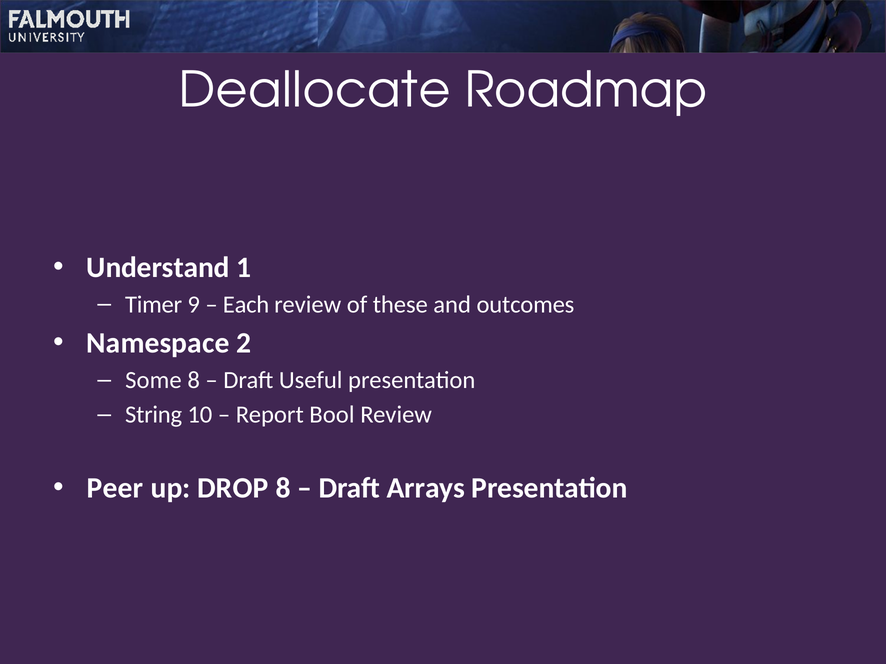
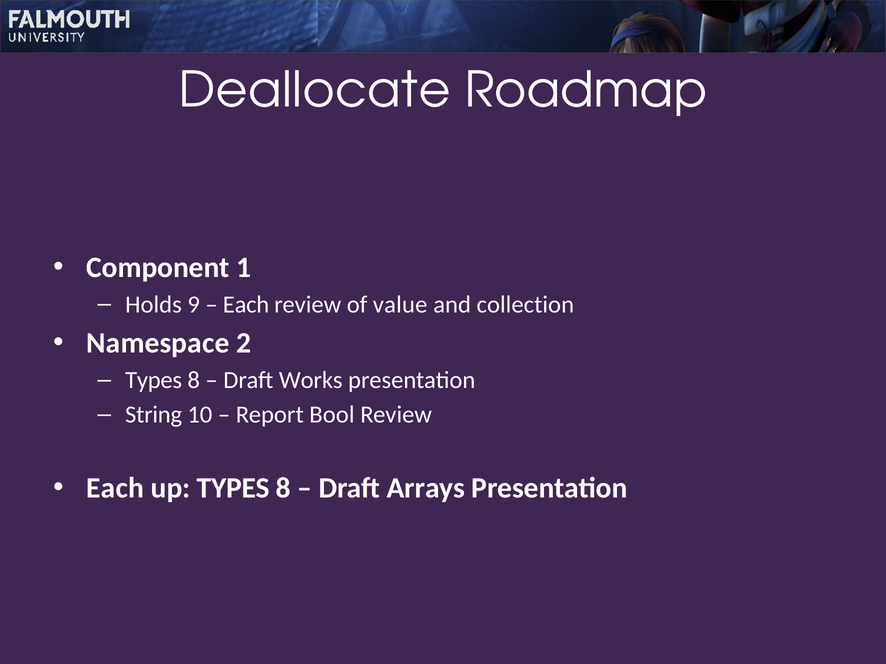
Understand: Understand -> Component (158, 268)
Timer: Timer -> Holds (153, 305)
these: these -> value (400, 305)
outcomes: outcomes -> collection (525, 305)
Some: Some -> Types (154, 381)
Useful: Useful -> Works (311, 381)
Peer: Peer -> Each (115, 488)
up DROP: DROP -> TYPES (233, 488)
